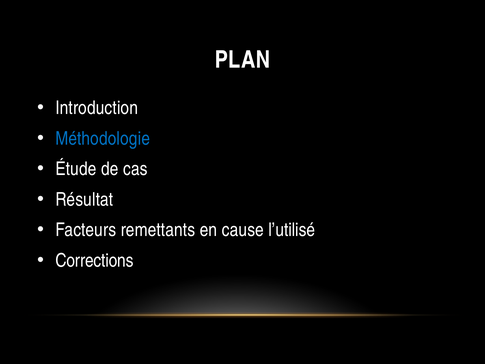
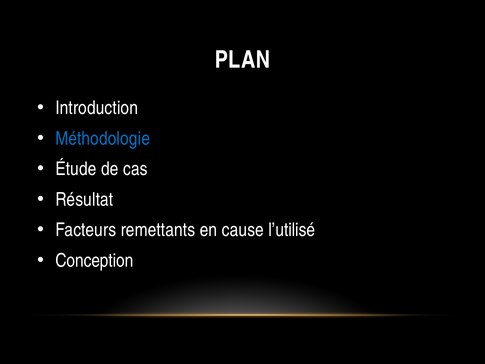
Corrections: Corrections -> Conception (94, 260)
